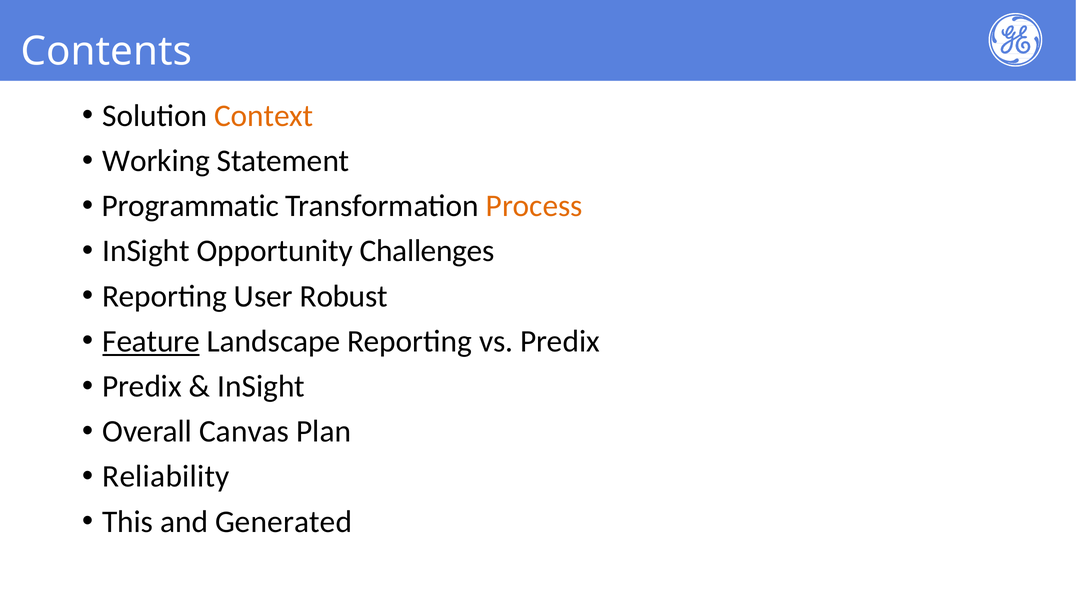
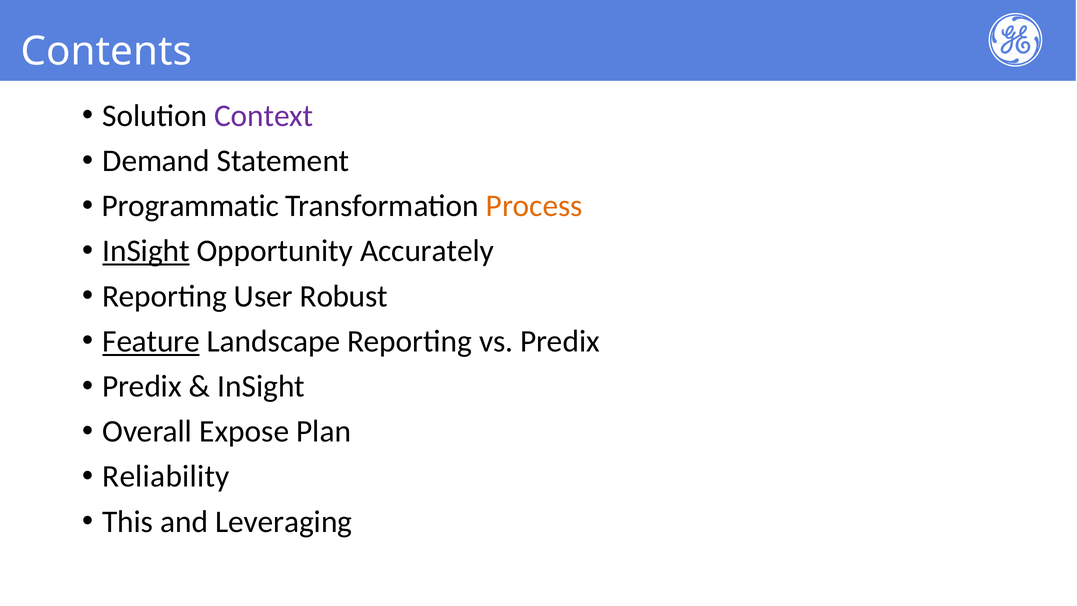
Context colour: orange -> purple (264, 116)
Working: Working -> Demand (156, 161)
InSight underline: none -> present (146, 251)
Challenges: Challenges -> Accurately (427, 251)
Canvas: Canvas -> Expose (244, 431)
Generated: Generated -> Leveraging (284, 522)
